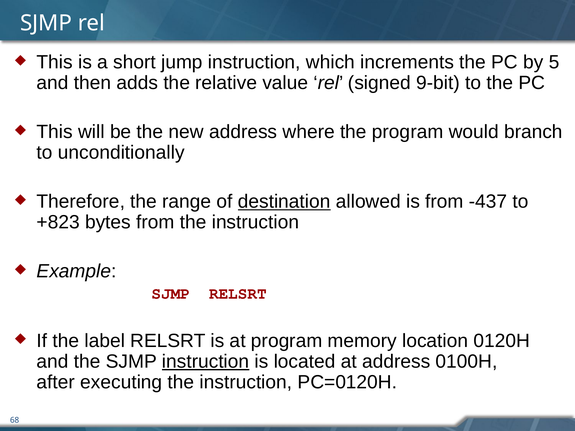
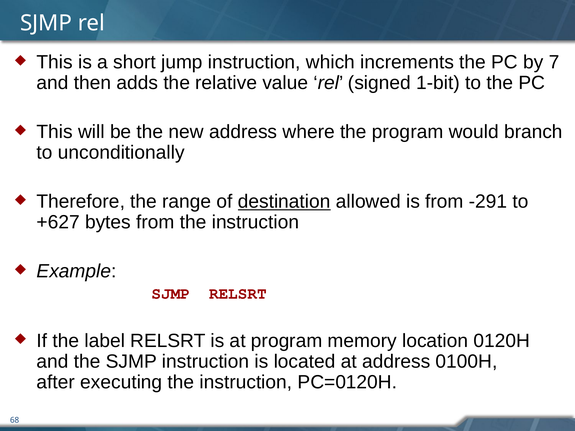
5: 5 -> 7 (554, 62)
9-bit: 9-bit -> 1-bit (438, 83)
-437: -437 -> -291 (488, 202)
+823: +823 -> +627 (58, 222)
instruction underline: present -> none (206, 362)
